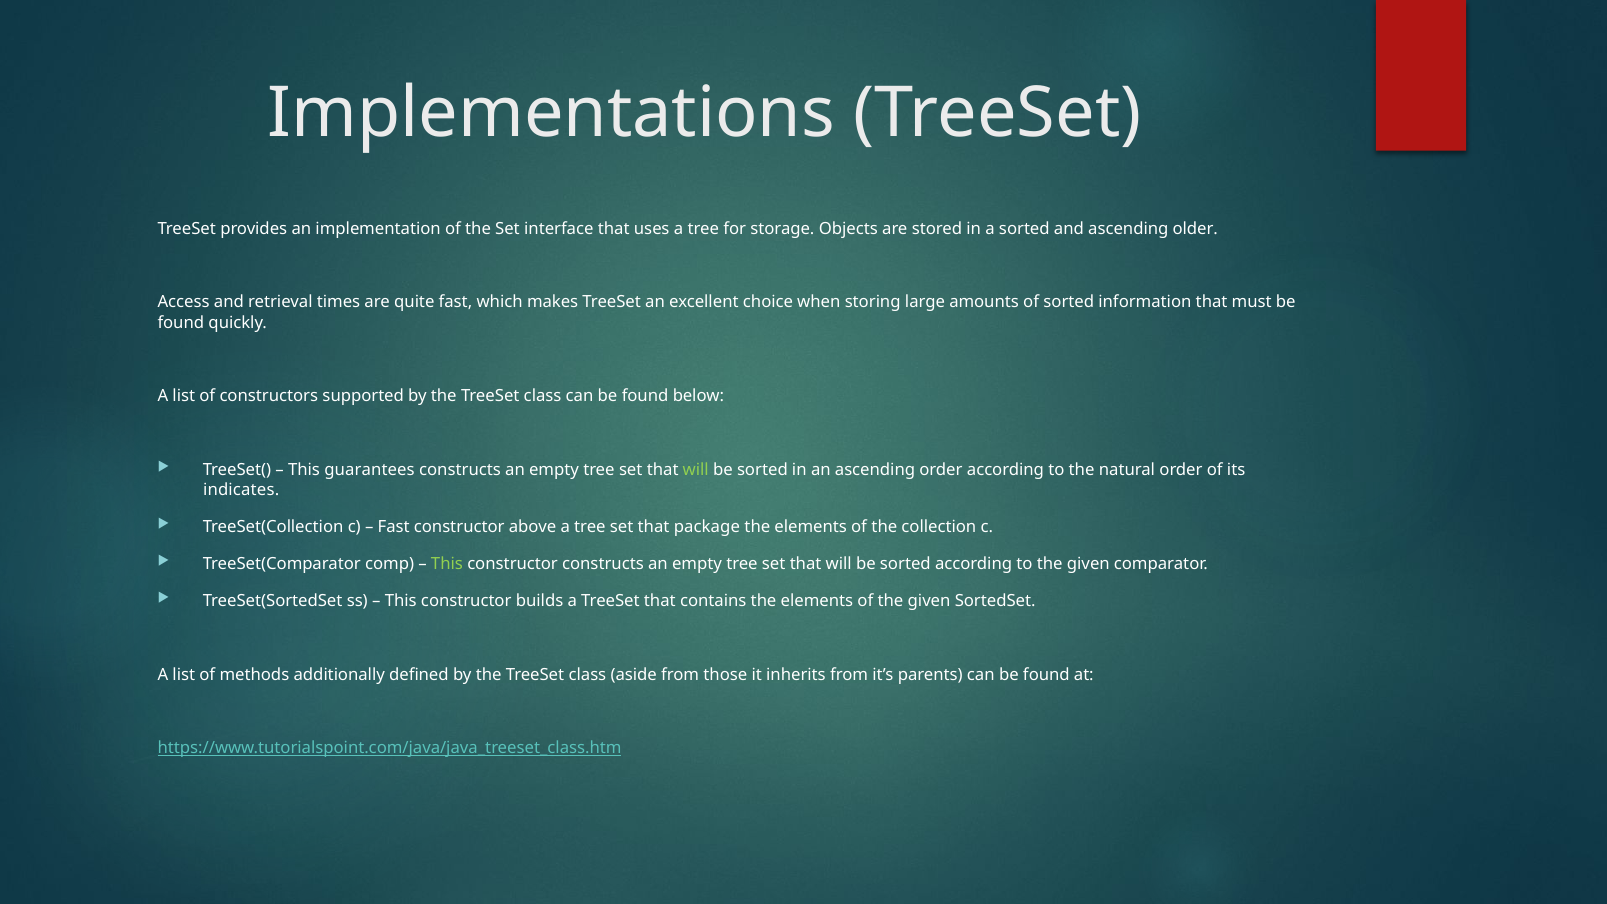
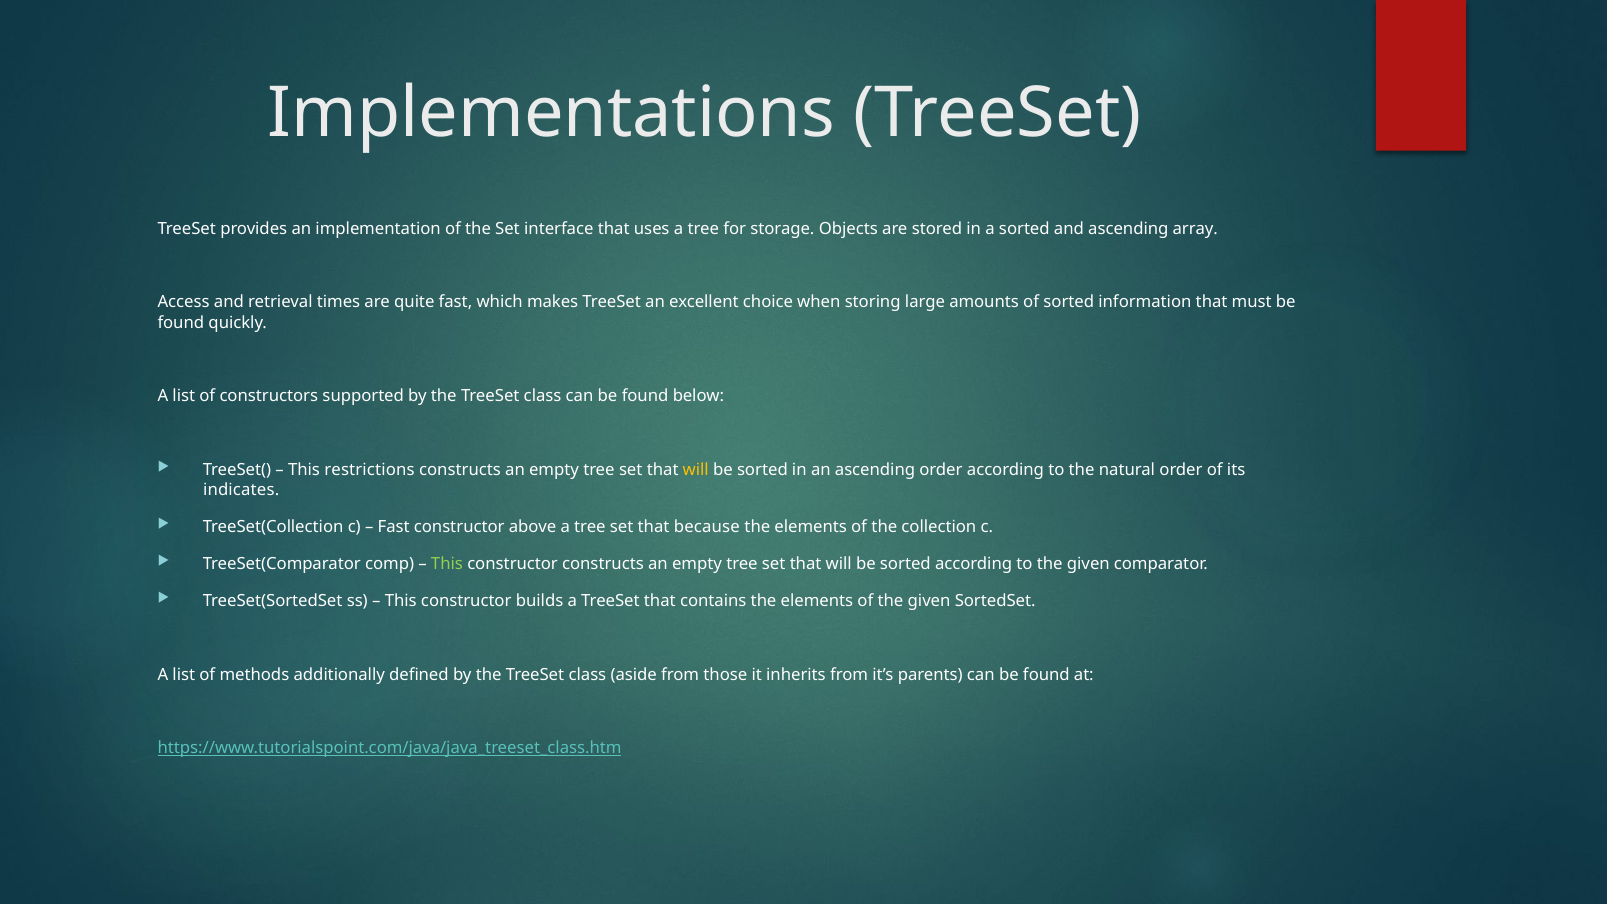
older: older -> array (1195, 229)
guarantees: guarantees -> restrictions (369, 470)
will colour: light green -> yellow (696, 470)
package: package -> because (707, 527)
